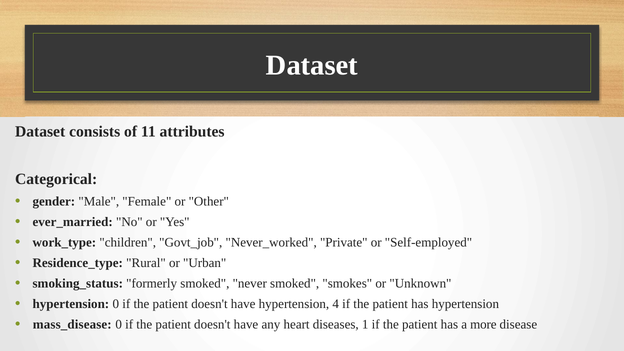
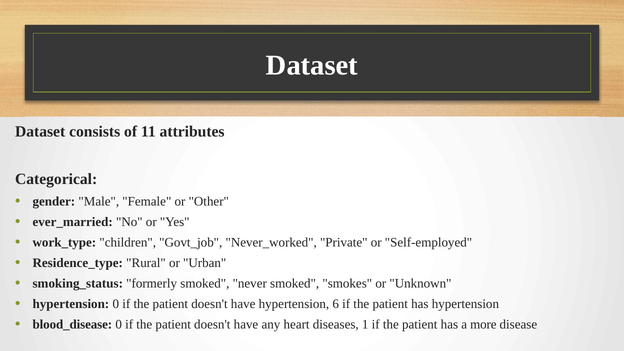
4: 4 -> 6 (336, 304)
mass_disease: mass_disease -> blood_disease (72, 325)
